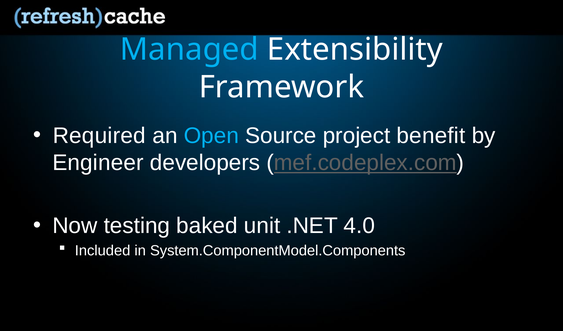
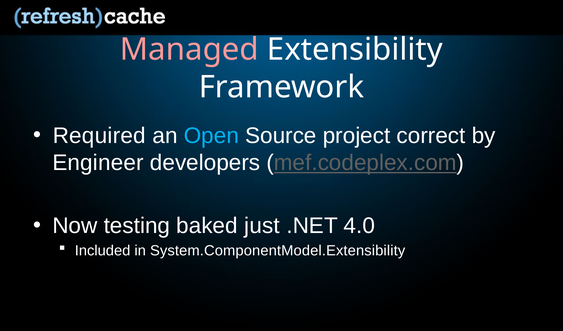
Managed colour: light blue -> pink (189, 50)
benefit: benefit -> correct (431, 136)
unit: unit -> just (262, 226)
System.ComponentModel.Components: System.ComponentModel.Components -> System.ComponentModel.Extensibility (278, 251)
